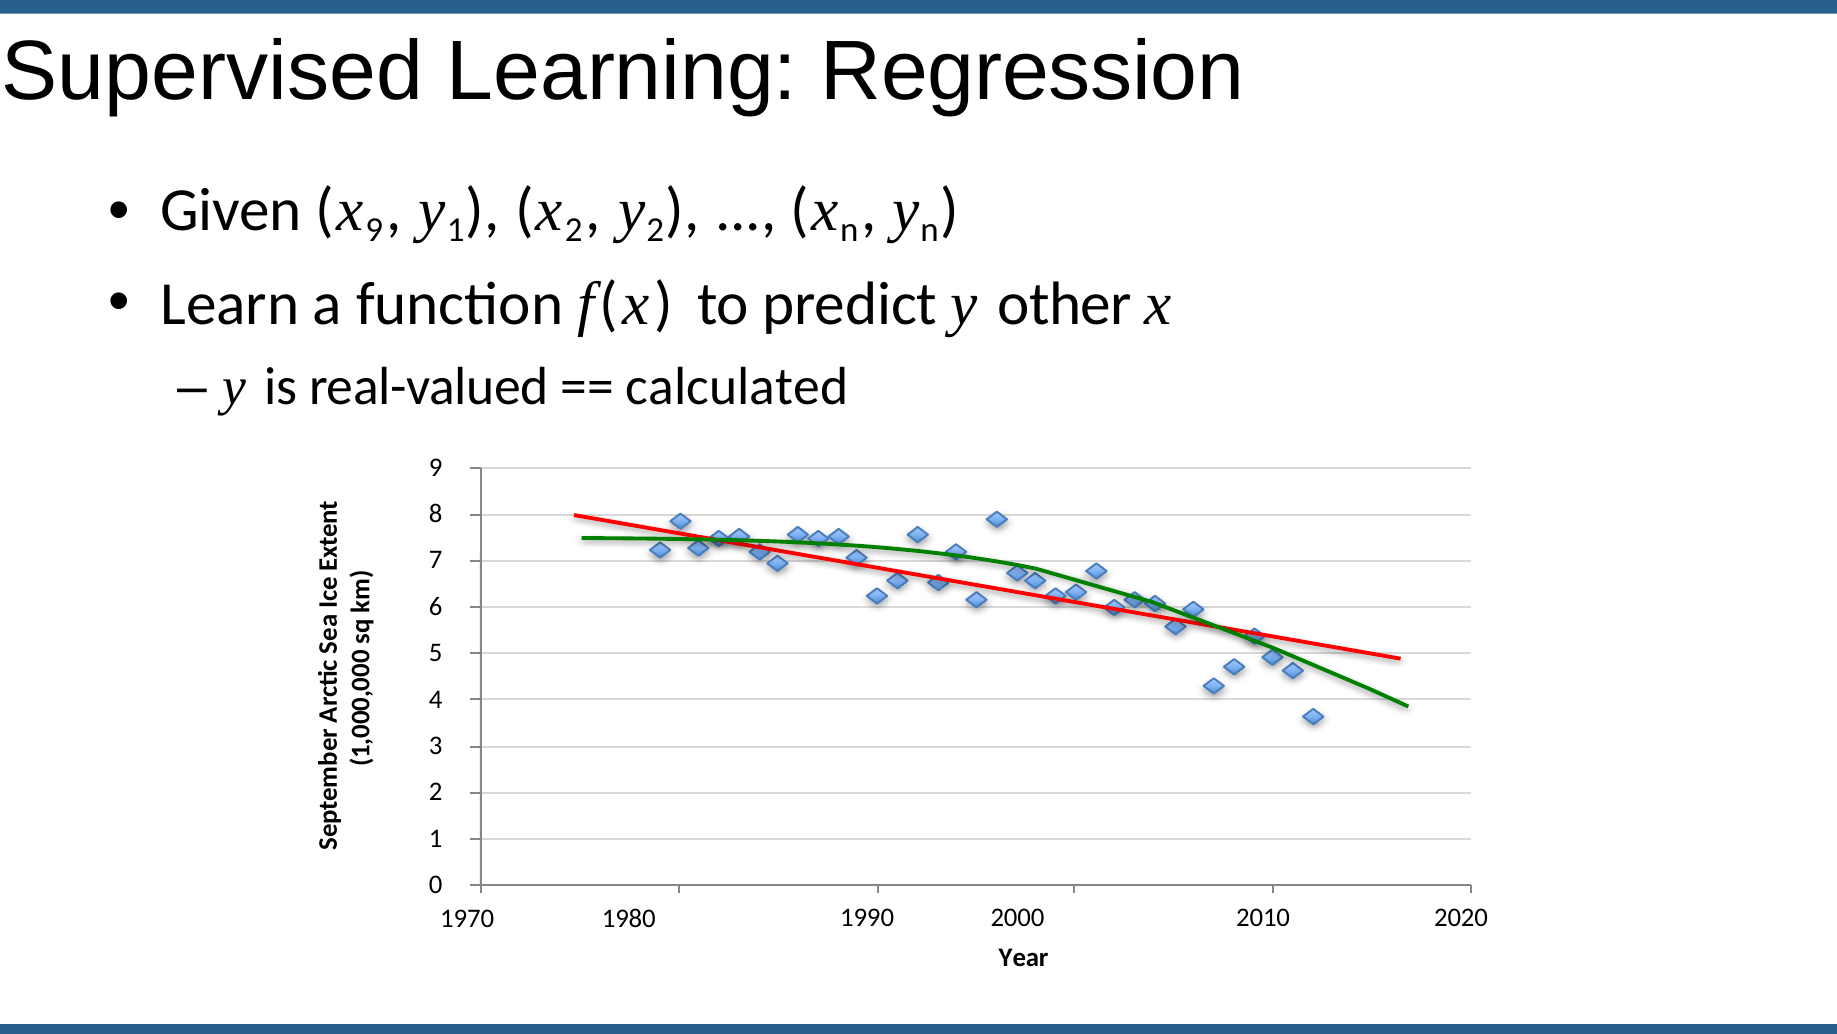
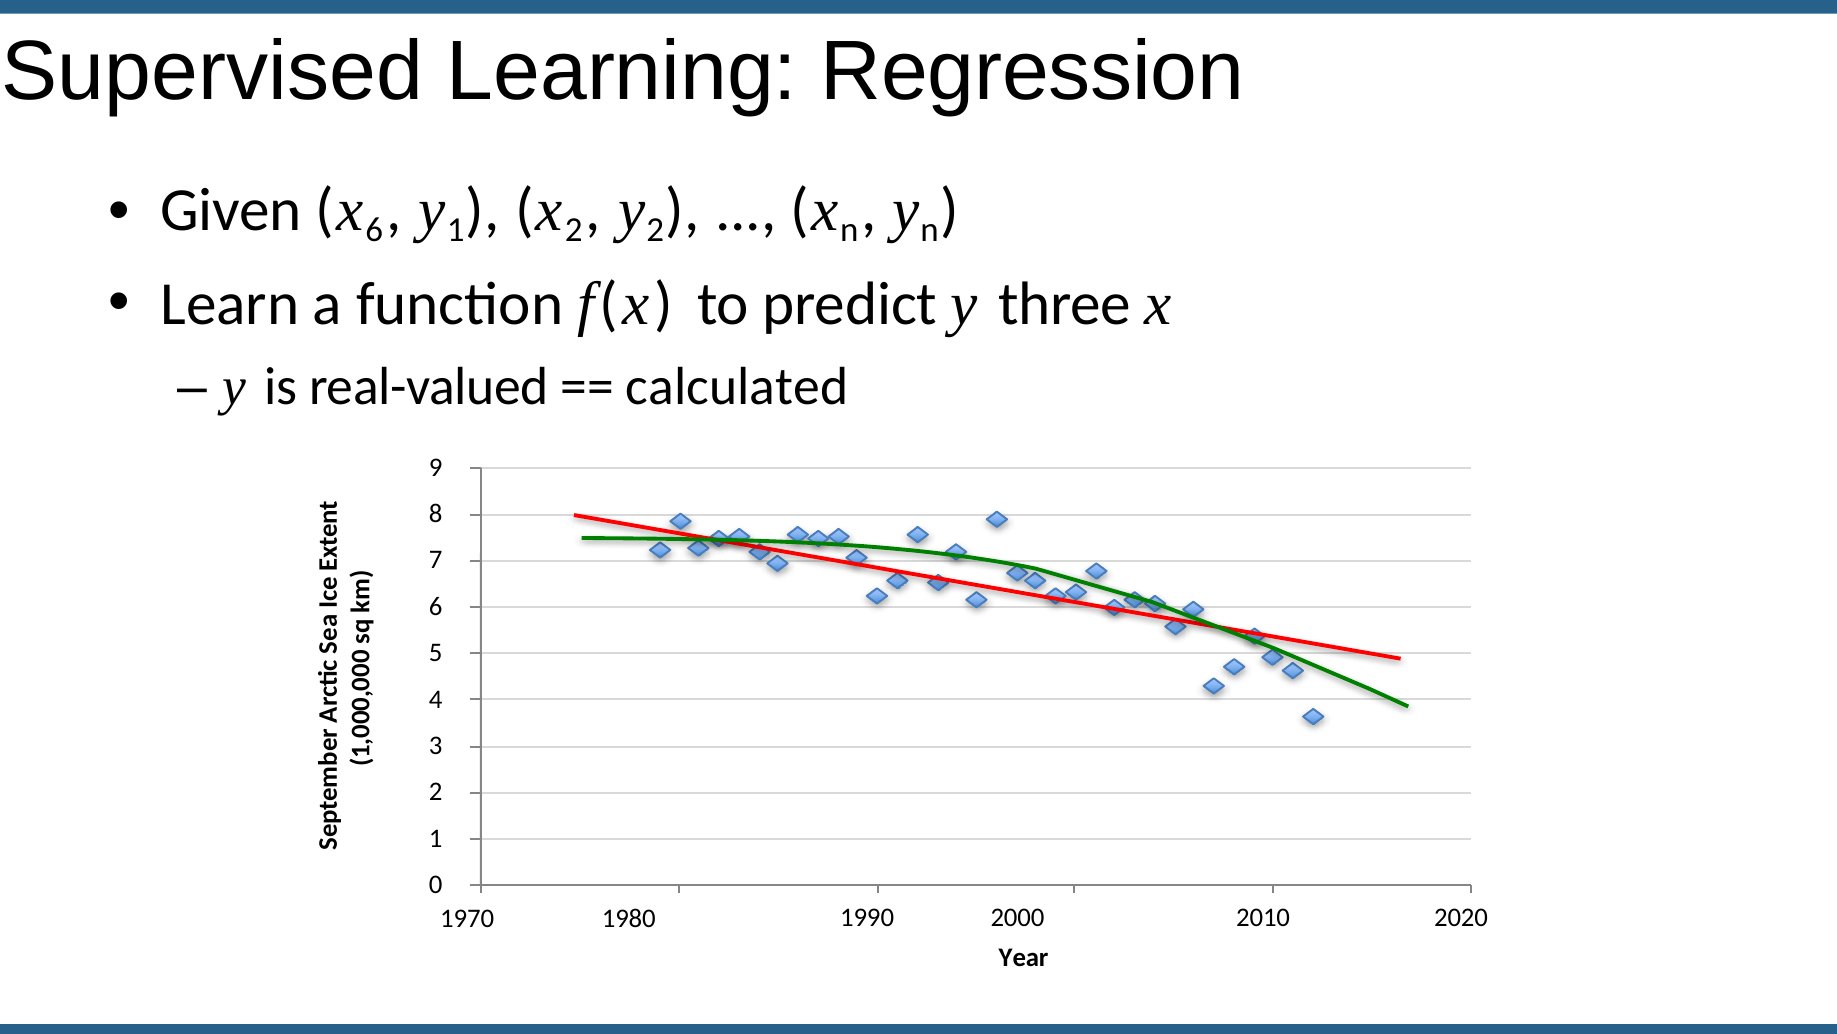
x 9: 9 -> 6 (374, 230)
other: other -> three (1065, 304)
